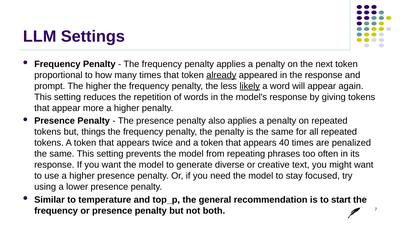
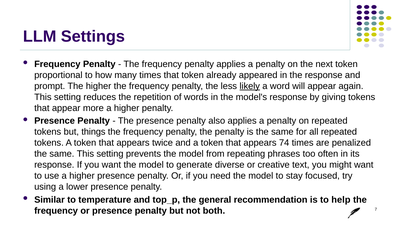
already underline: present -> none (221, 75)
40: 40 -> 74 (284, 143)
start: start -> help (341, 200)
